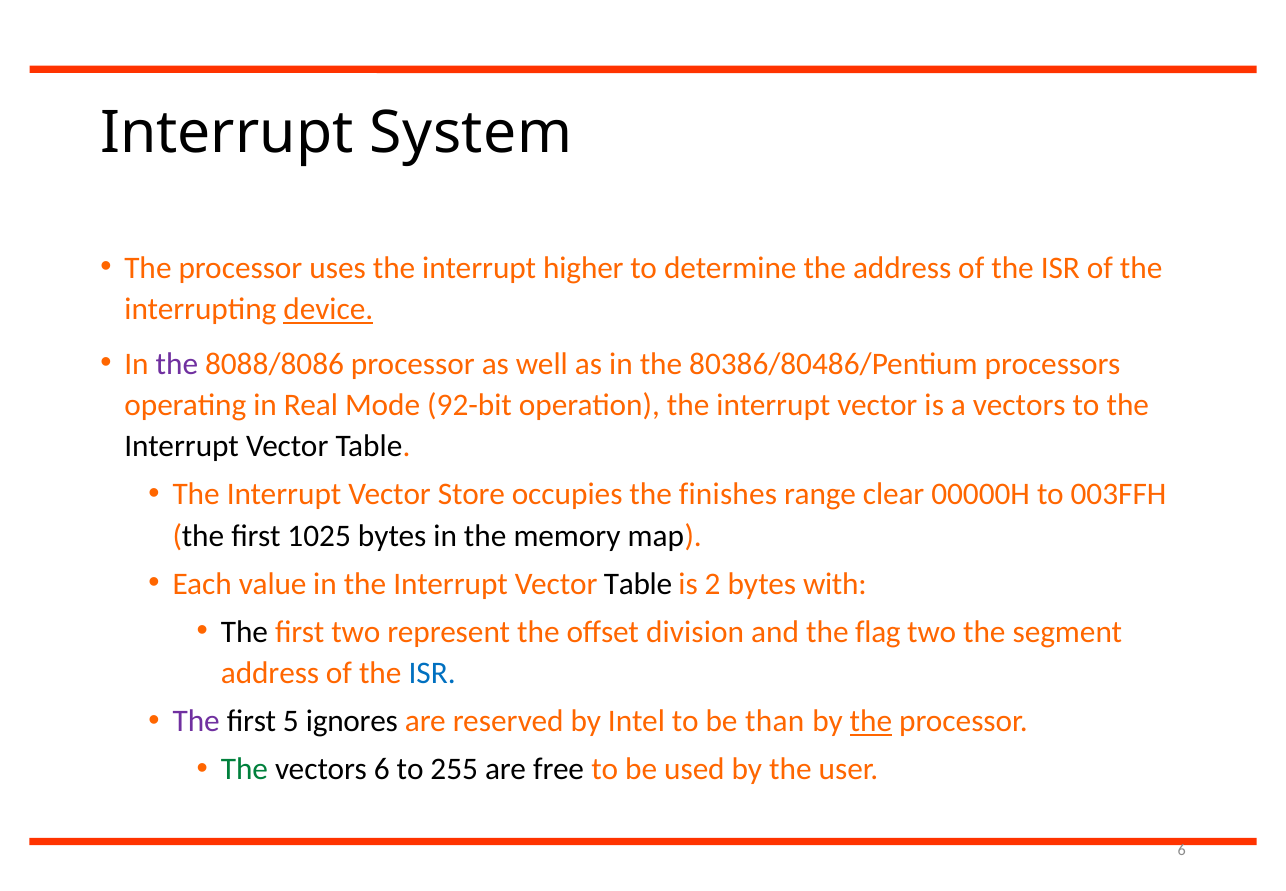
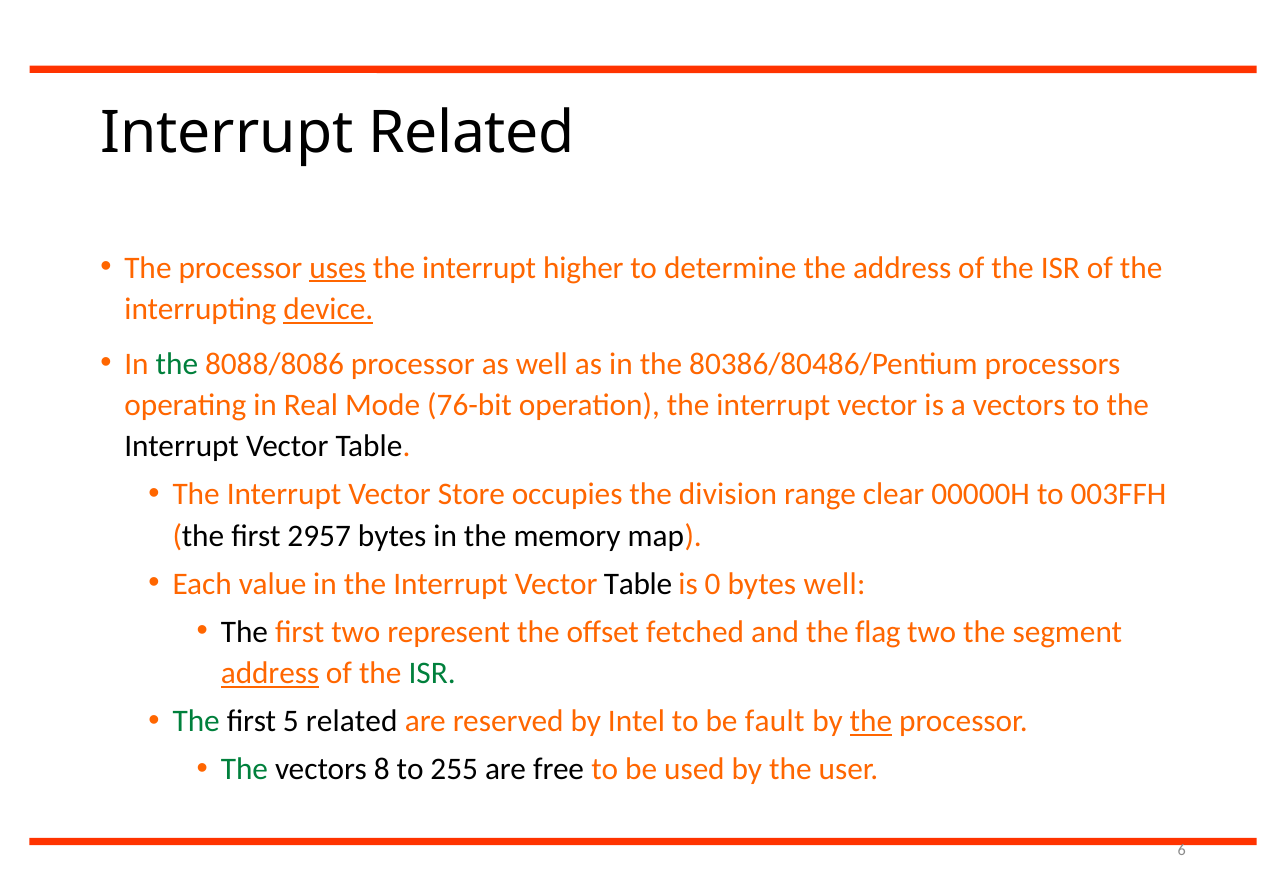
Interrupt System: System -> Related (472, 133)
uses underline: none -> present (338, 268)
the colour: purple -> green (177, 364)
92-bit: 92-bit -> 76-bit (470, 405)
finishes: finishes -> division (728, 494)
1025: 1025 -> 2957 (319, 536)
2: 2 -> 0 (713, 584)
bytes with: with -> well (835, 584)
division: division -> fetched (695, 632)
address underline: none -> present (270, 673)
ISR colour: blue -> green (432, 673)
The colour: purple -> green (196, 721)
5 ignores: ignores -> related (352, 721)
than: than -> fault (775, 721)
vectors 6: 6 -> 8 (382, 769)
